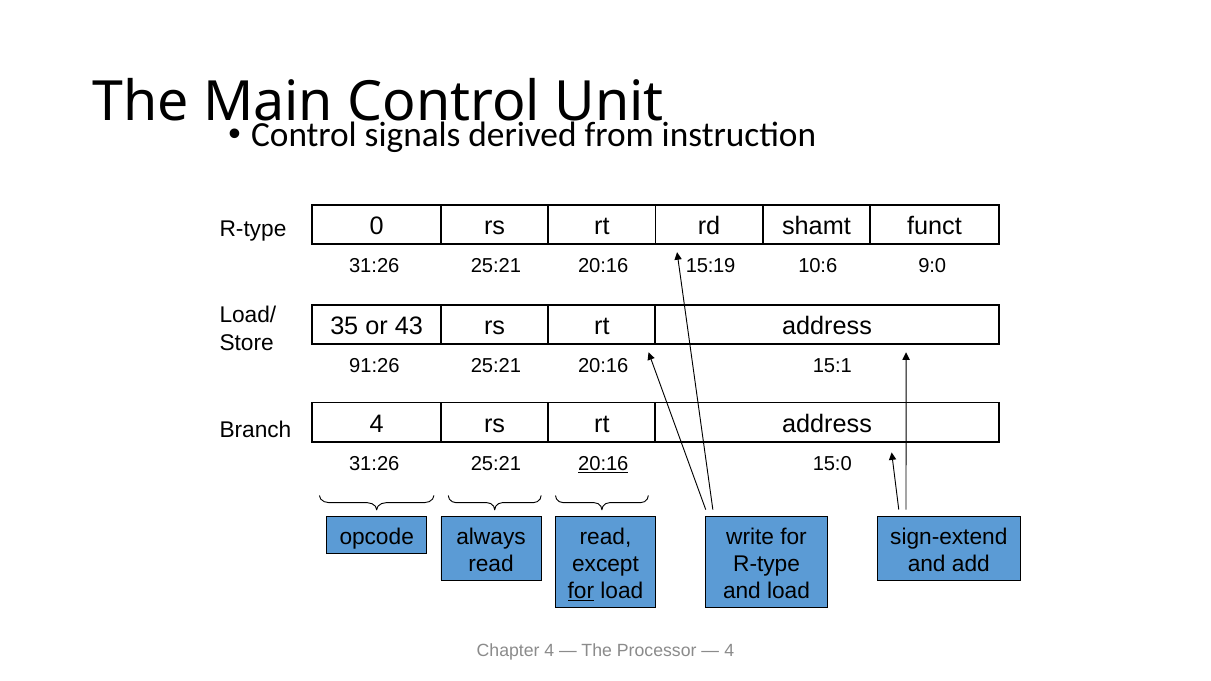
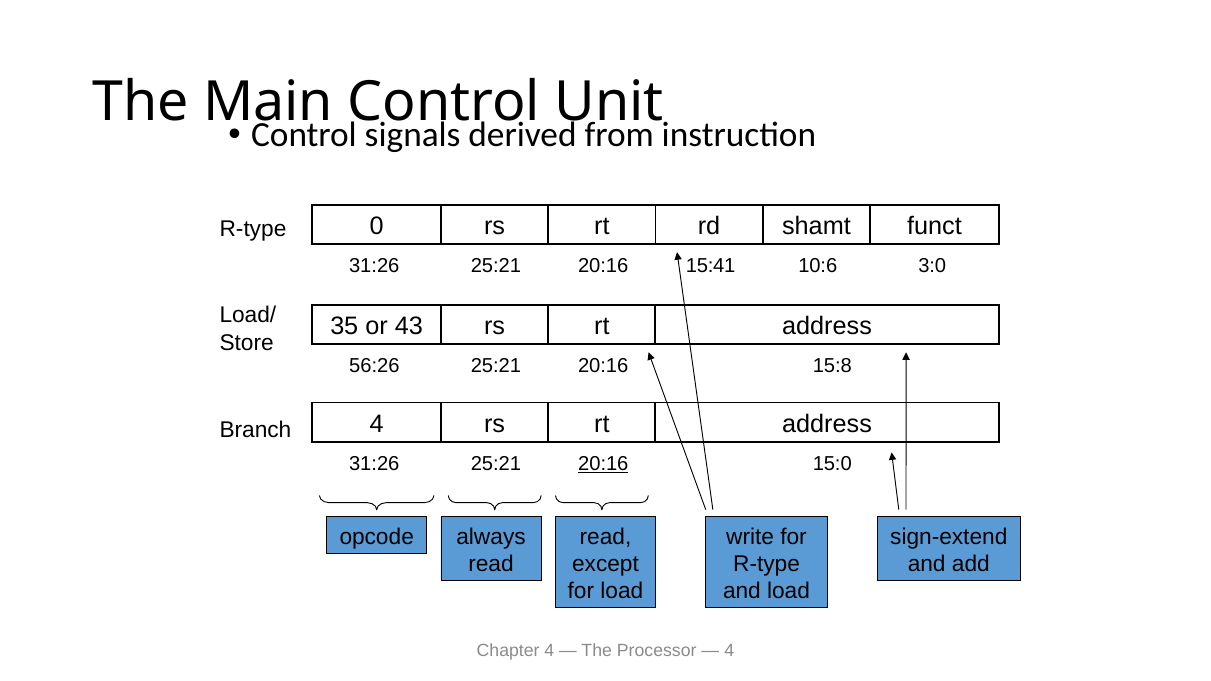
15:19: 15:19 -> 15:41 (711, 266)
9:0: 9:0 -> 3:0 (932, 266)
91:26: 91:26 -> 56:26 (374, 366)
15:1: 15:1 -> 15:8 (832, 366)
for underline: present -> none (581, 591)
